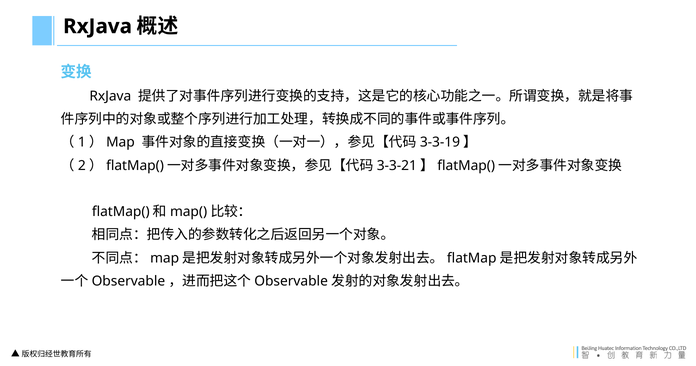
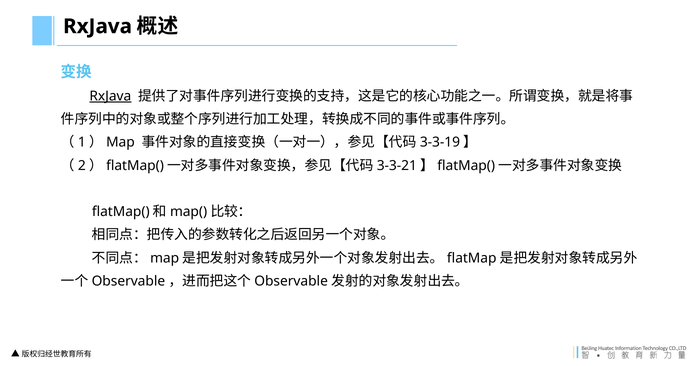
RxJava underline: none -> present (110, 96)
